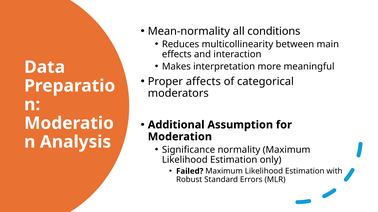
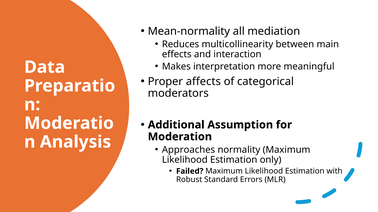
conditions: conditions -> mediation (274, 31)
Significance: Significance -> Approaches (189, 150)
